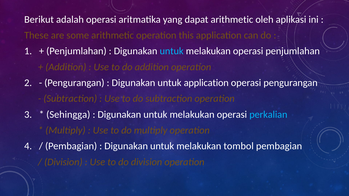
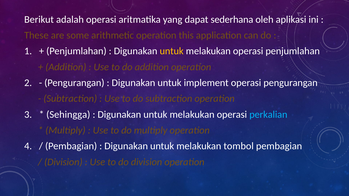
dapat arithmetic: arithmetic -> sederhana (232, 19)
untuk colour: light blue -> yellow (172, 51)
untuk application: application -> implement (206, 83)
